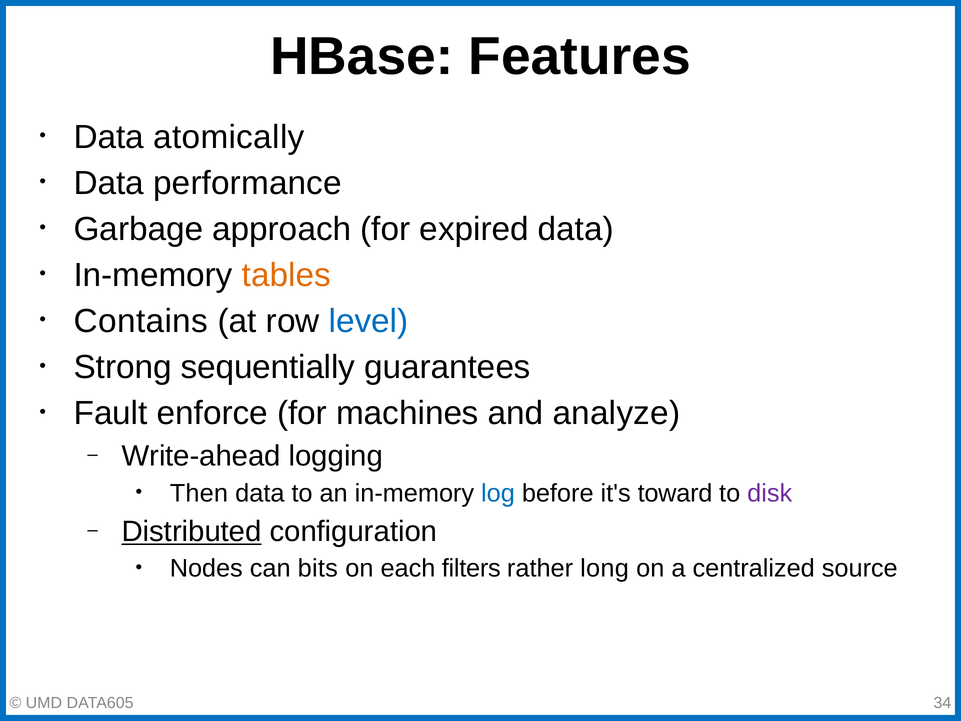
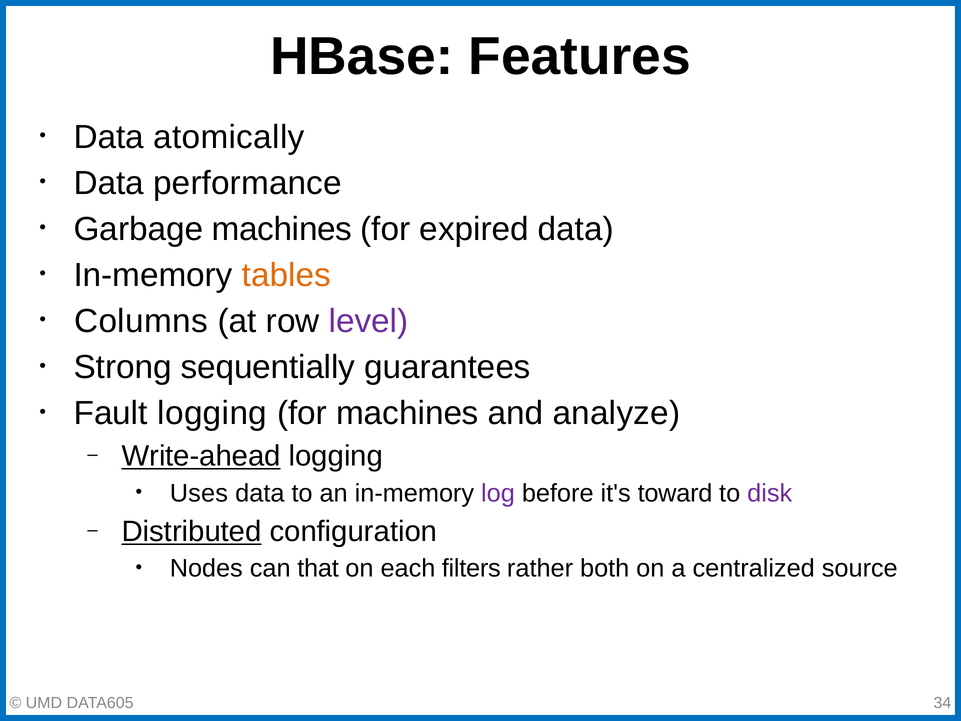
Garbage approach: approach -> machines (282, 229)
Contains: Contains -> Columns (141, 321)
level colour: blue -> purple (369, 321)
Fault enforce: enforce -> logging (212, 413)
Write-ahead underline: none -> present (201, 456)
Then: Then -> Uses (199, 493)
log colour: blue -> purple (498, 493)
bits: bits -> that (318, 568)
long: long -> both (605, 568)
